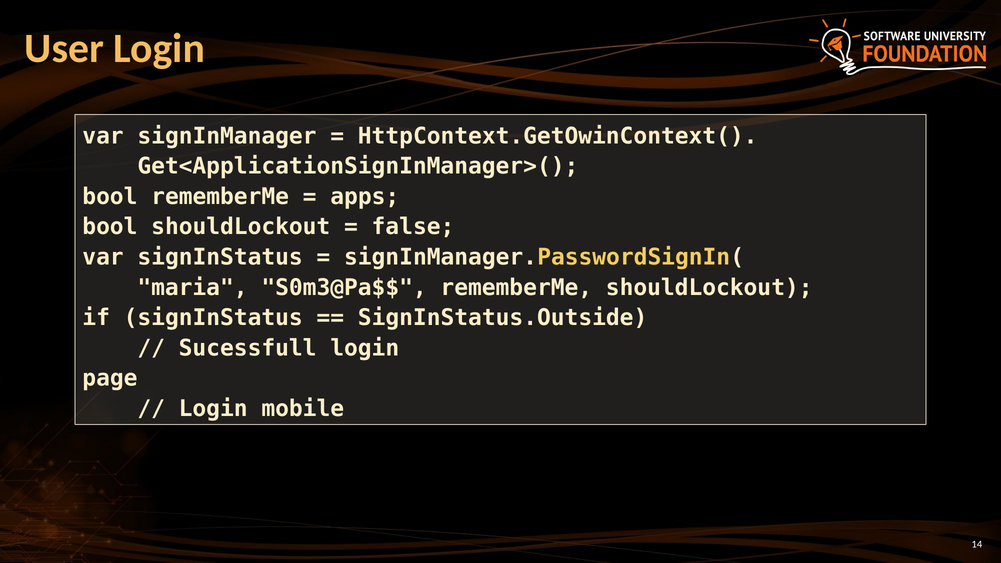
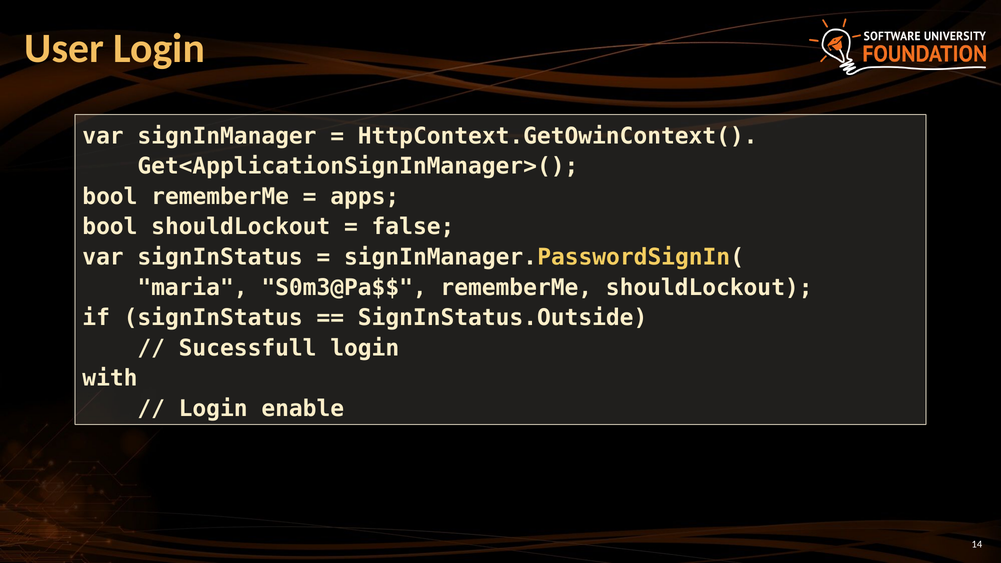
page: page -> with (110, 378)
mobile: mobile -> enable (303, 409)
